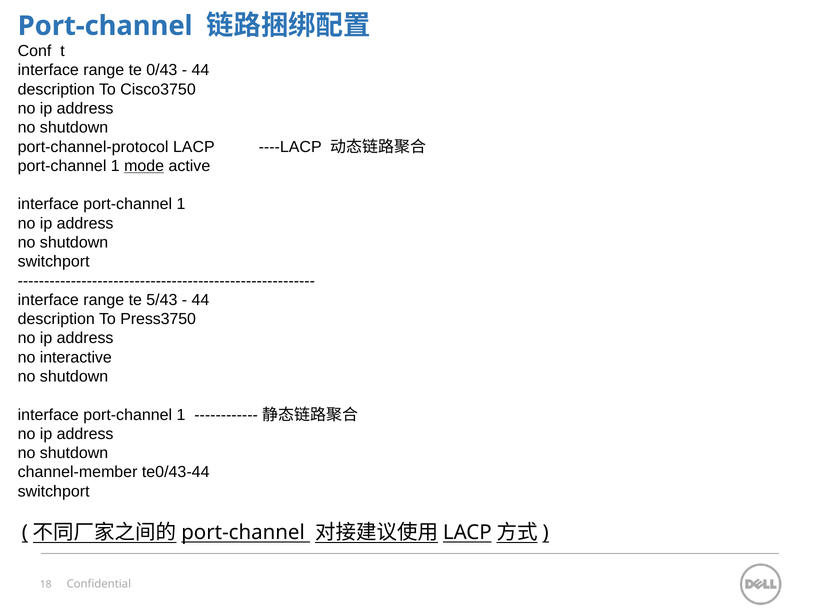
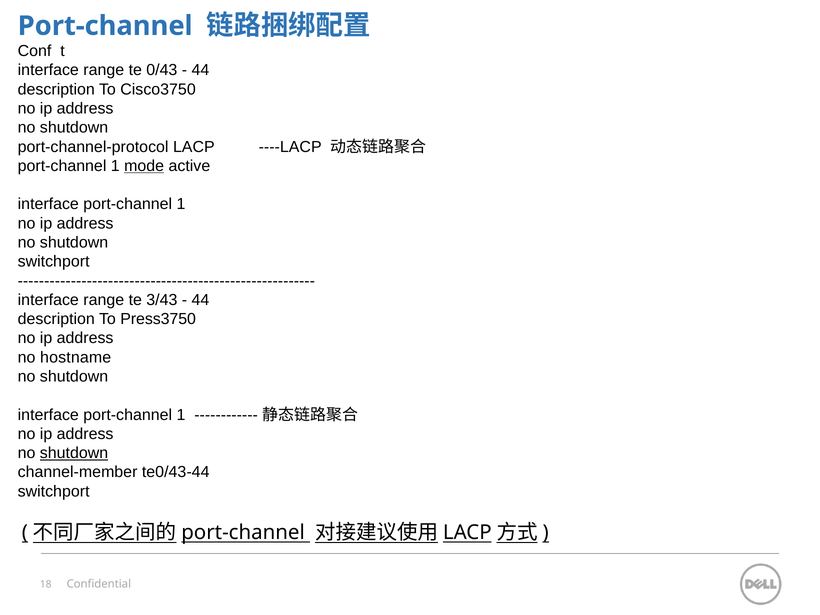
5/43: 5/43 -> 3/43 (162, 300)
interactive: interactive -> hostname (76, 357)
shutdown underline: none -> present (74, 453)
